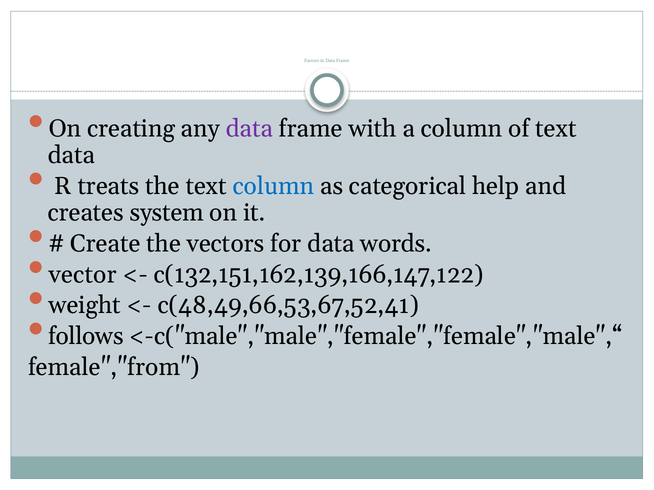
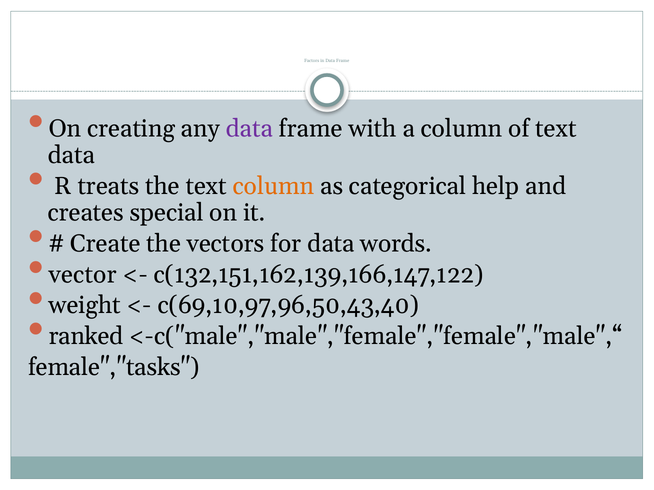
column colour: blue -> orange (273, 186)
system: system -> special (167, 213)
c(48,49,66,53,67,52,41: c(48,49,66,53,67,52,41 -> c(69,10,97,96,50,43,40 (288, 306)
follows: follows -> ranked (86, 337)
female","from: female","from -> female","tasks (114, 367)
